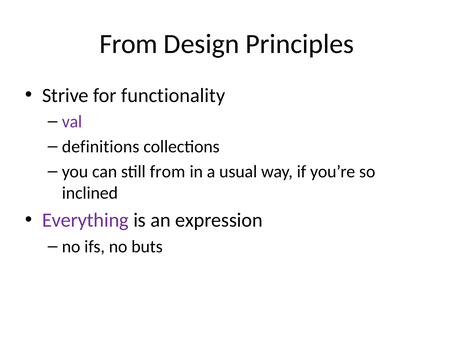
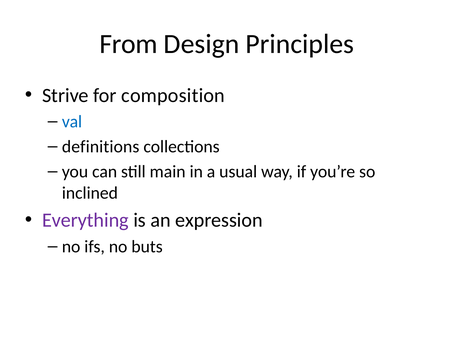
functionality: functionality -> composition (173, 95)
val colour: purple -> blue (72, 122)
still from: from -> main (168, 172)
